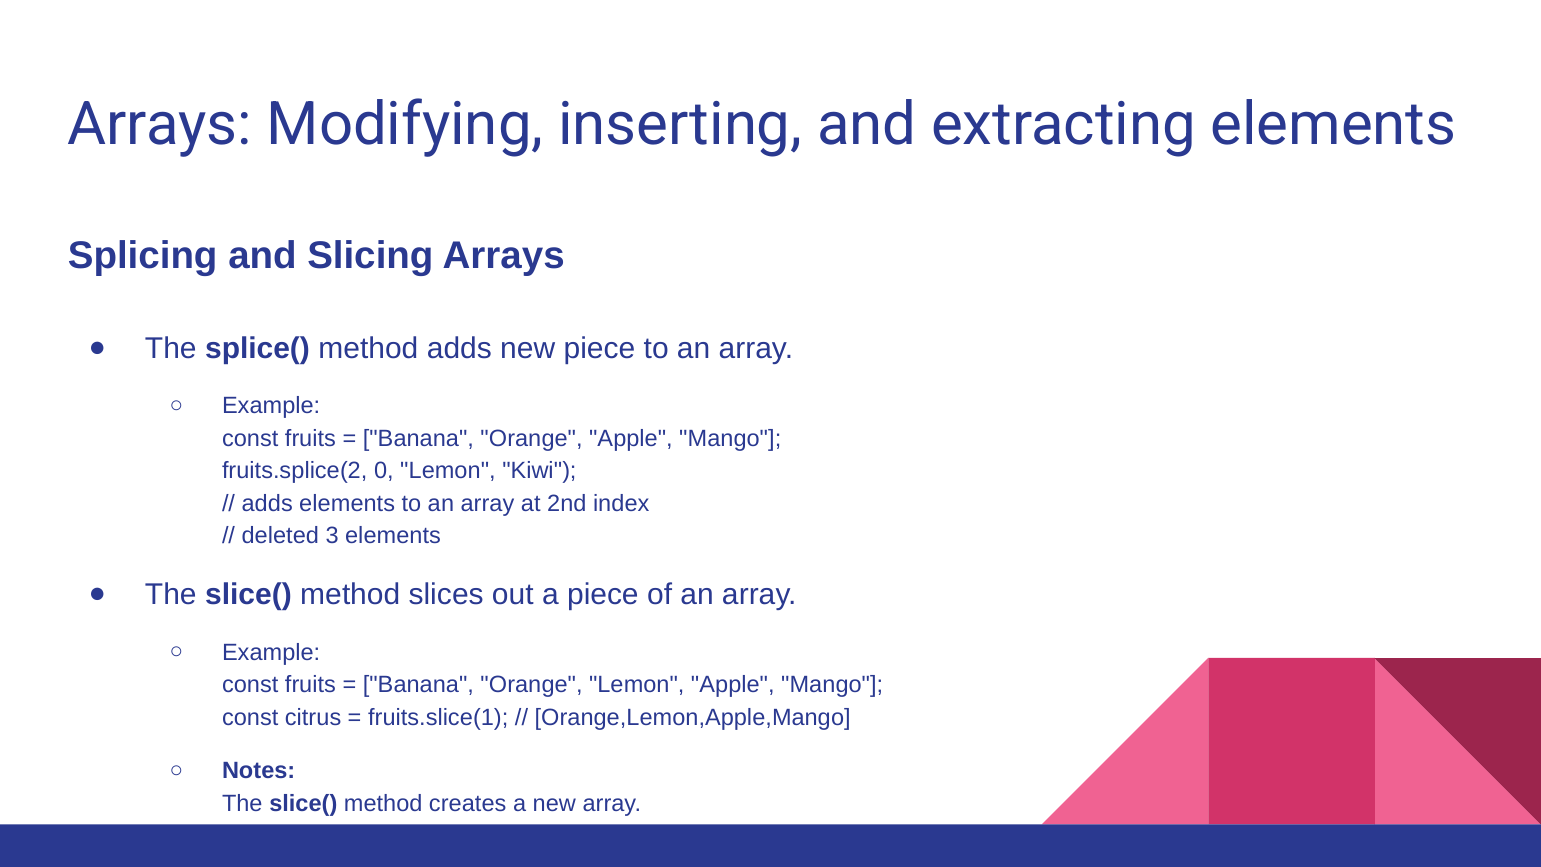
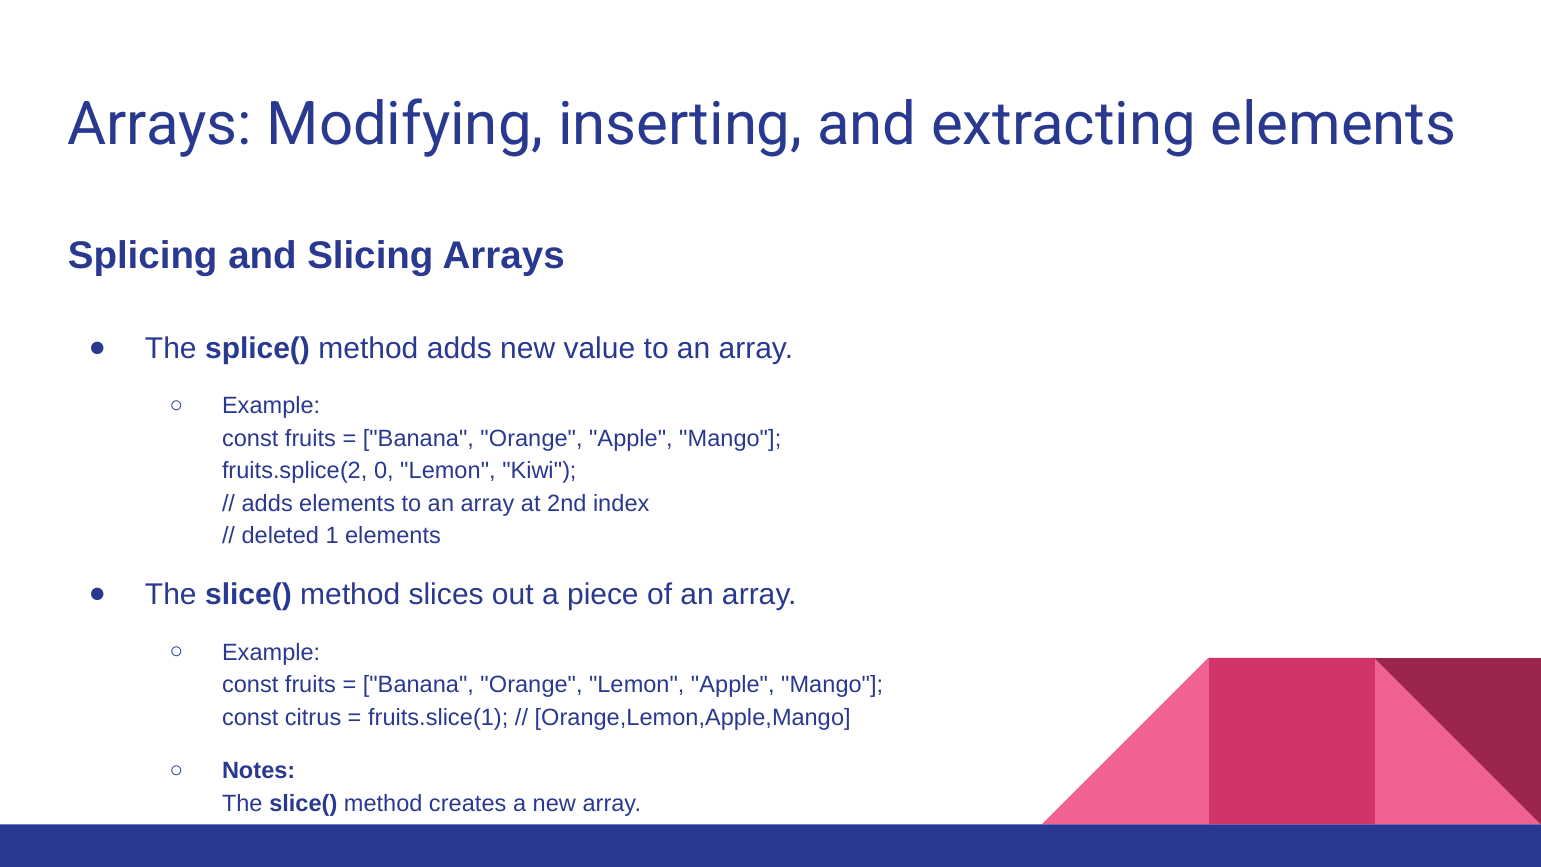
new piece: piece -> value (599, 349)
3: 3 -> 1 (332, 536)
